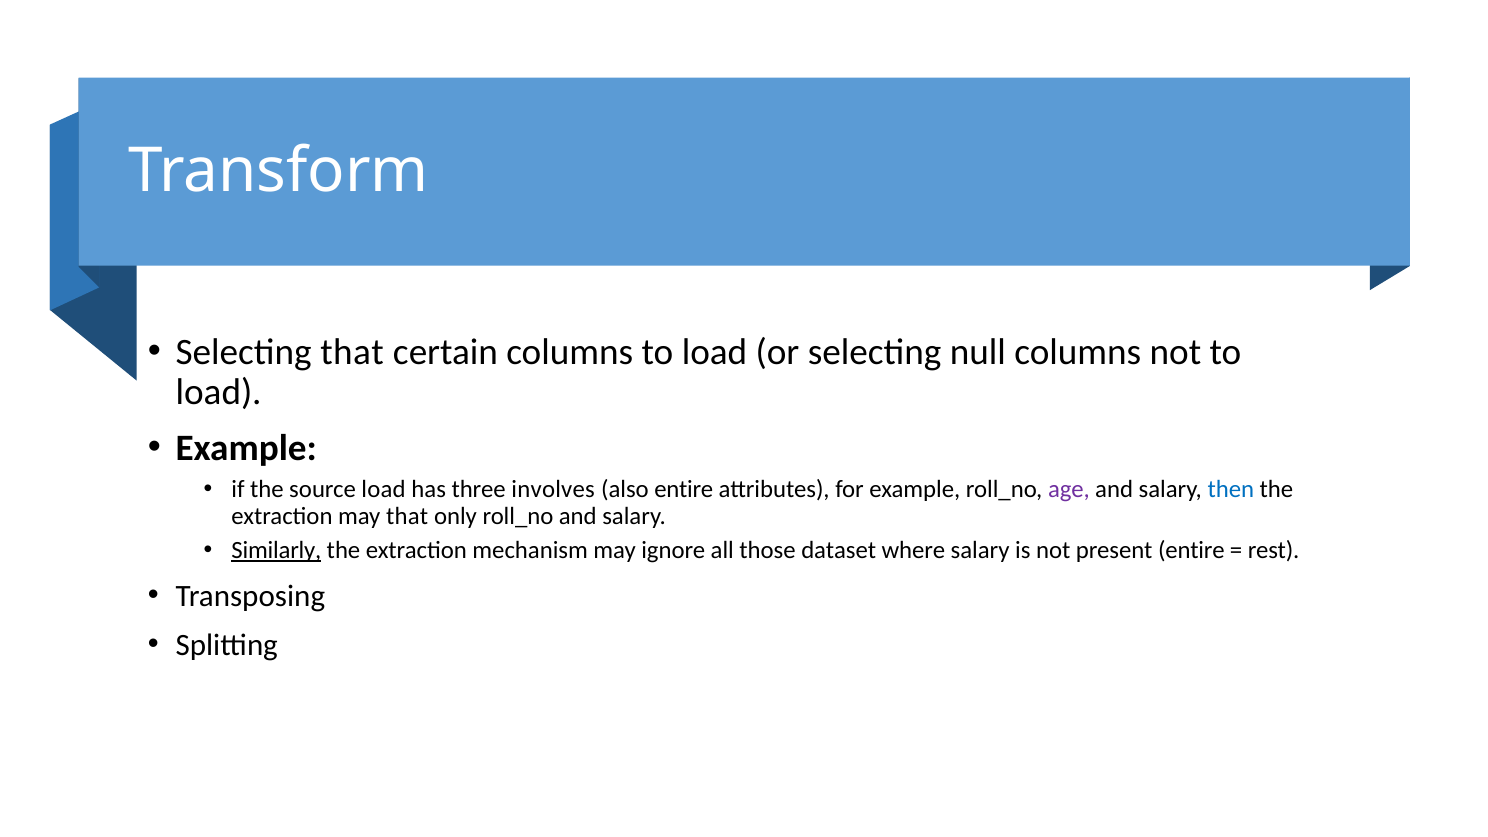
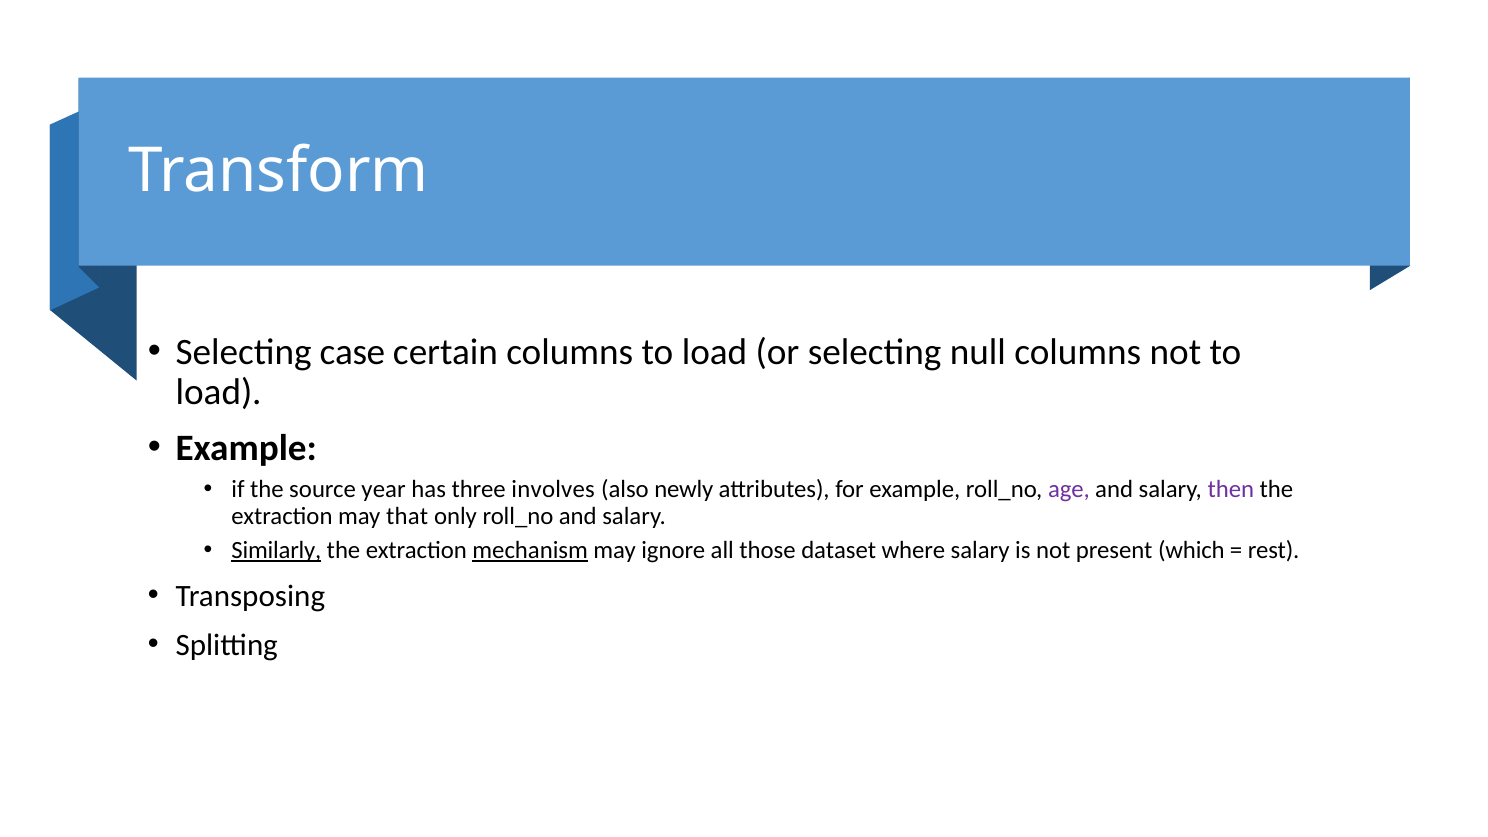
Selecting that: that -> case (352, 352)
source load: load -> year (384, 489)
also entire: entire -> newly (684, 489)
then colour: blue -> purple (1231, 489)
mechanism underline: none -> present (530, 550)
present entire: entire -> which (1191, 550)
